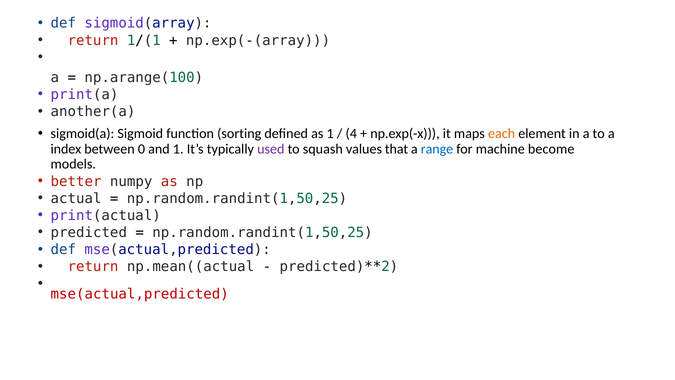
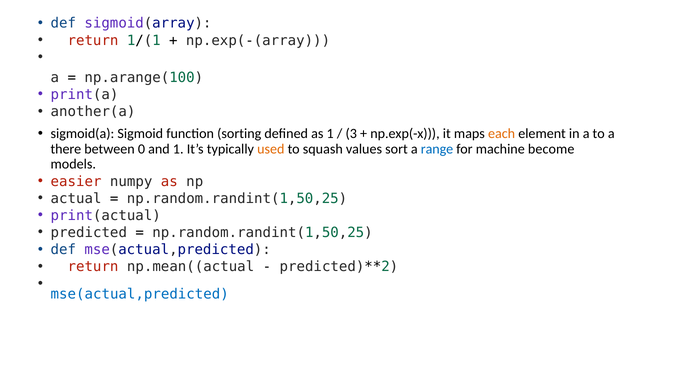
4: 4 -> 3 (351, 134)
index: index -> there (66, 149)
used colour: purple -> orange (271, 149)
that: that -> sort (396, 149)
better: better -> easier (76, 181)
mse(actual,predicted colour: red -> blue (140, 294)
